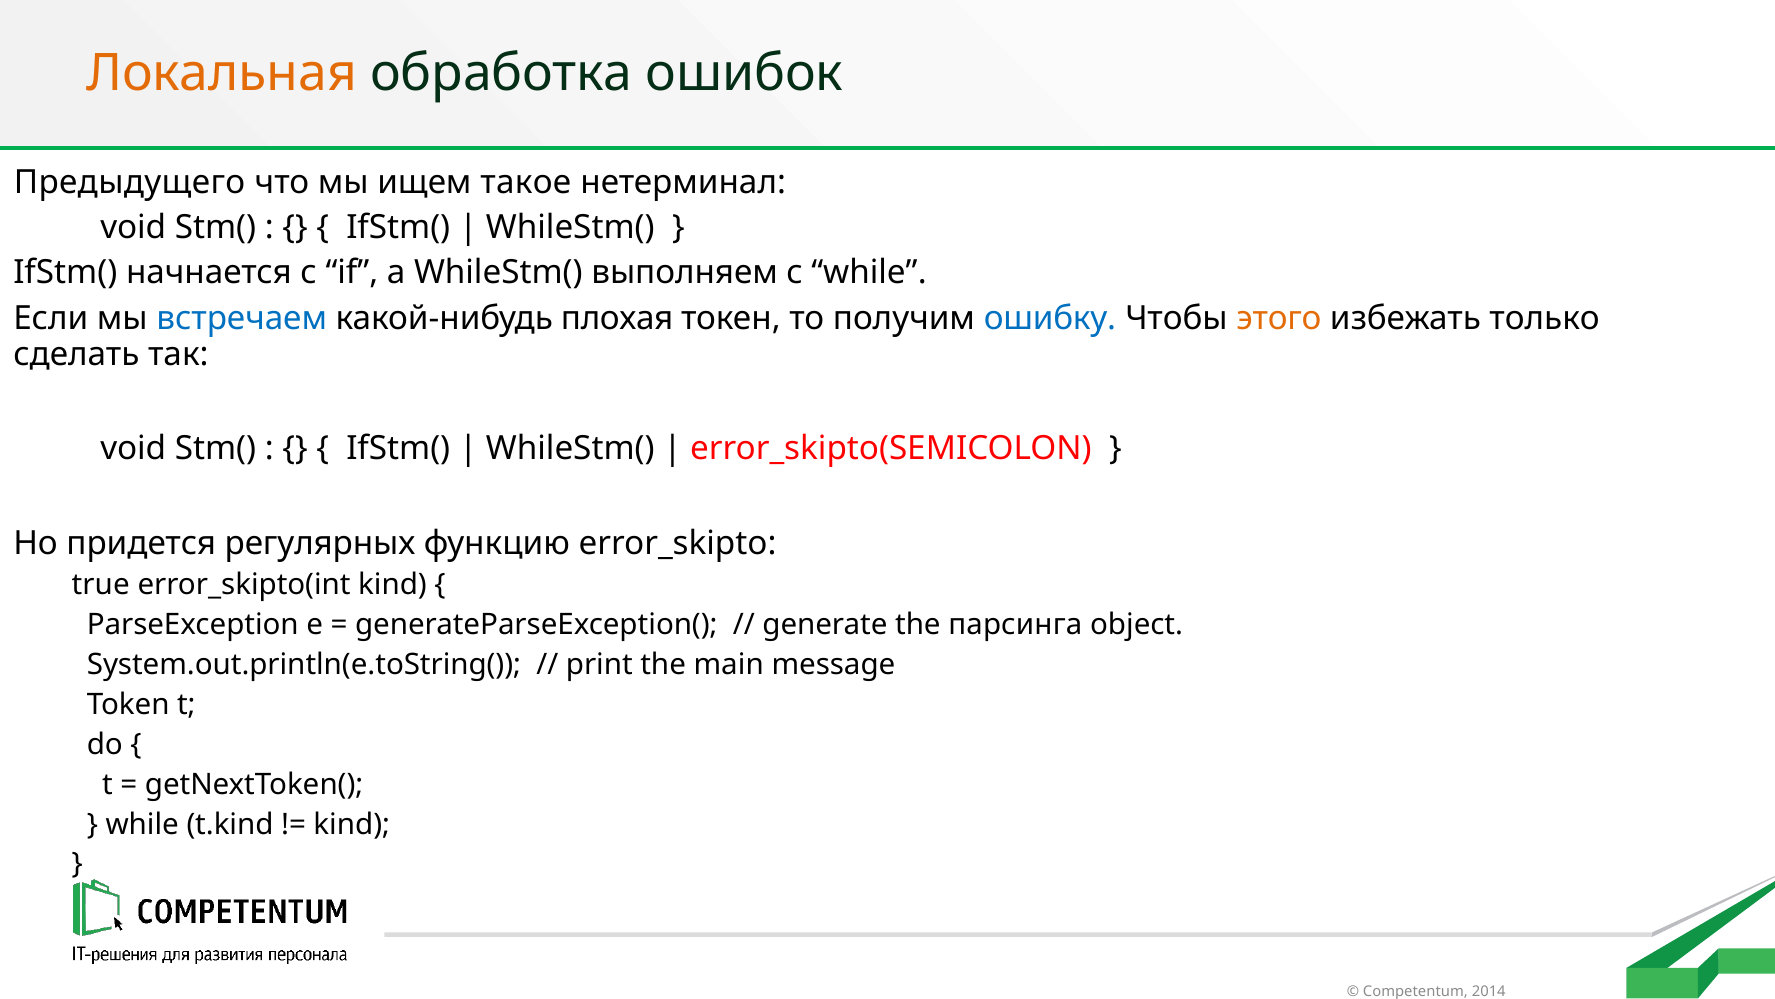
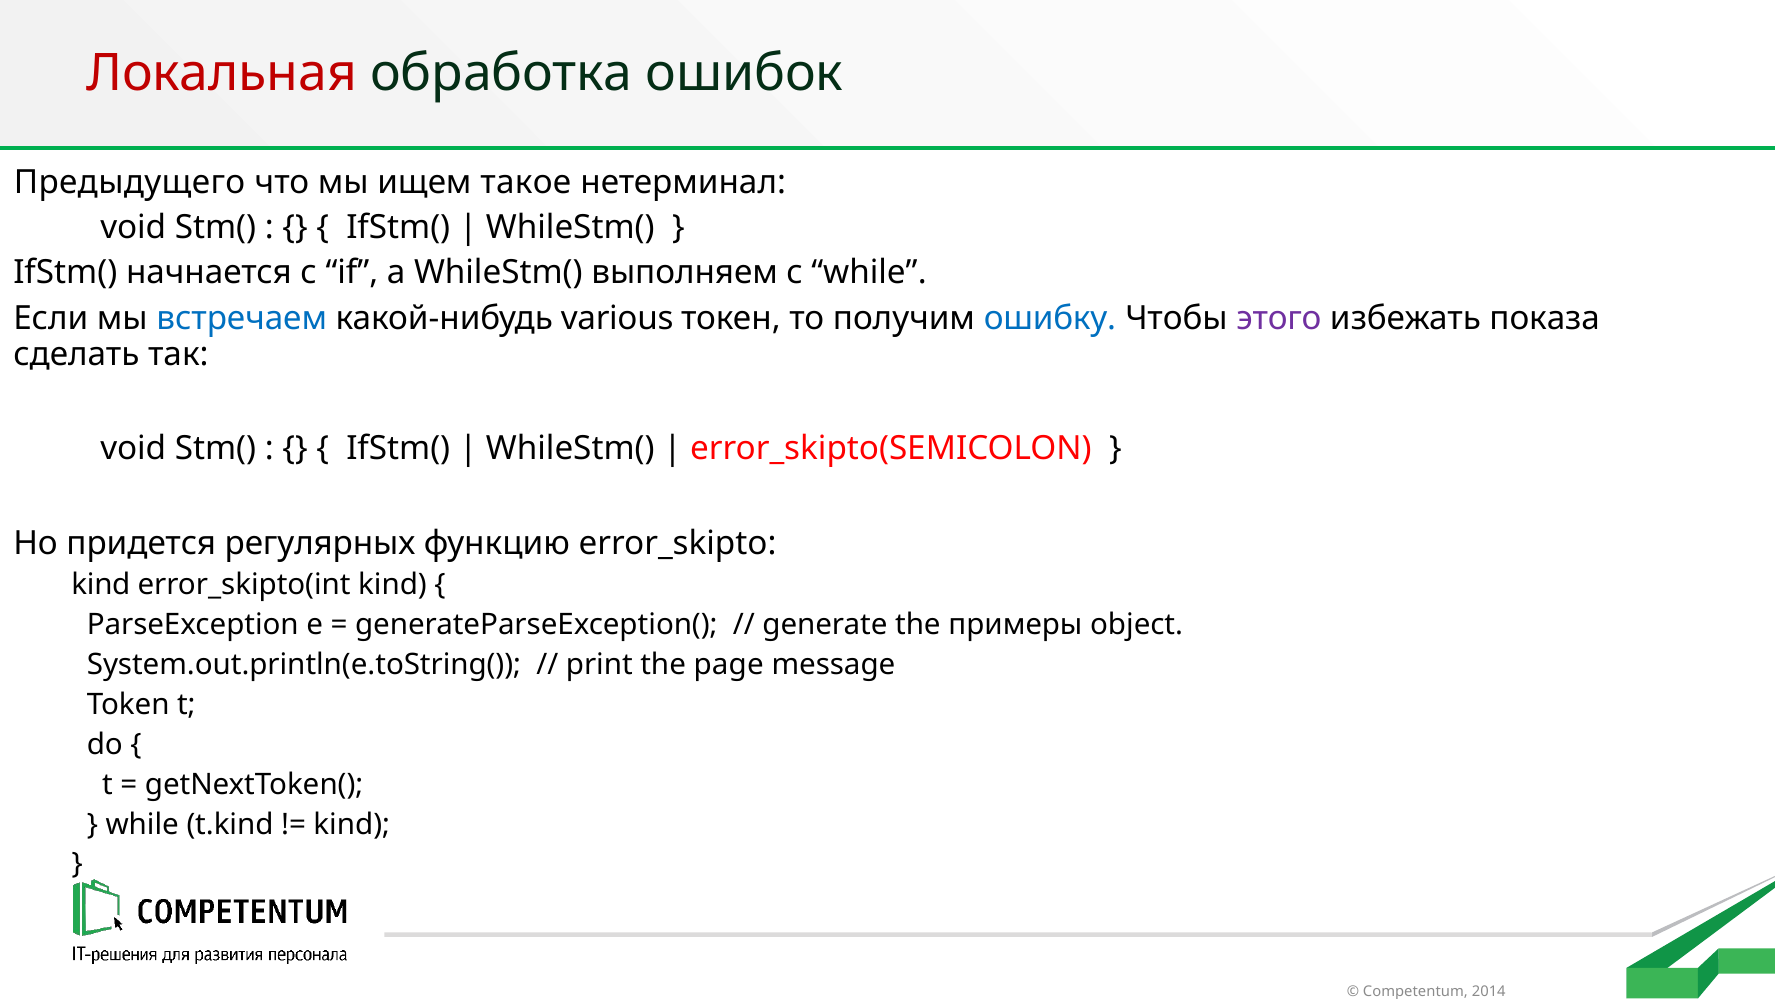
Локальная colour: orange -> red (222, 73)
плохая: плохая -> various (617, 318)
этого colour: orange -> purple (1279, 318)
только: только -> показа (1545, 318)
true: true -> kind (101, 585)
парсинга: парсинга -> примеры (1015, 624)
main: main -> page (729, 664)
